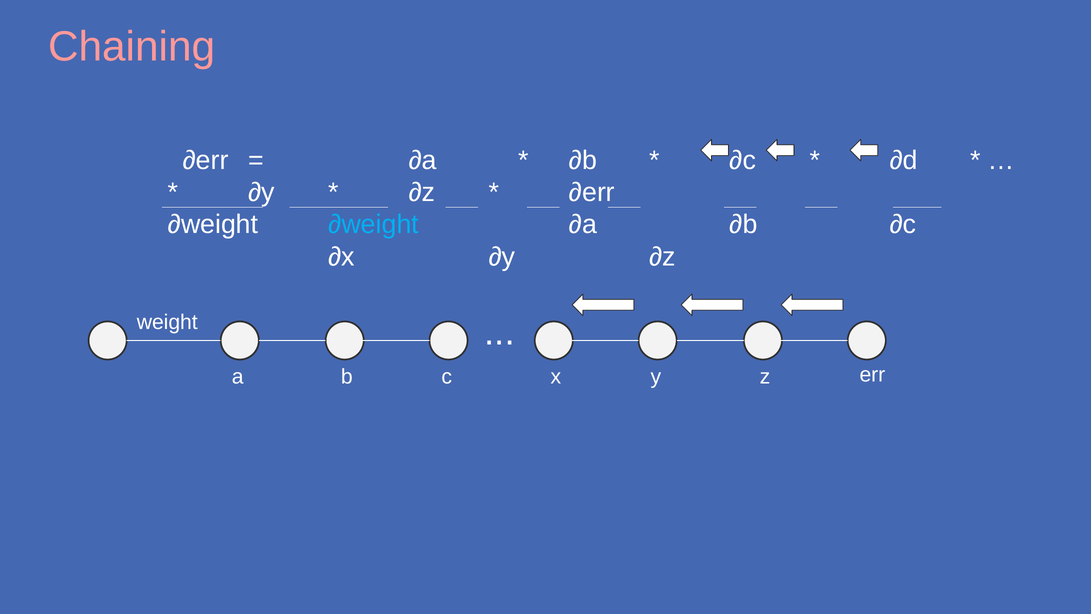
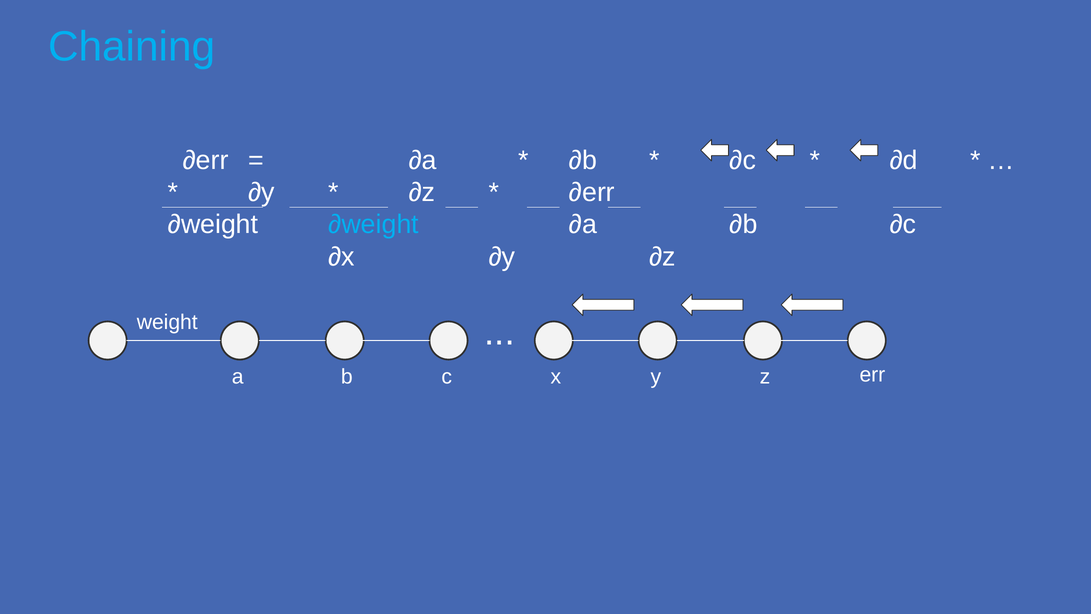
Chaining colour: pink -> light blue (132, 47)
